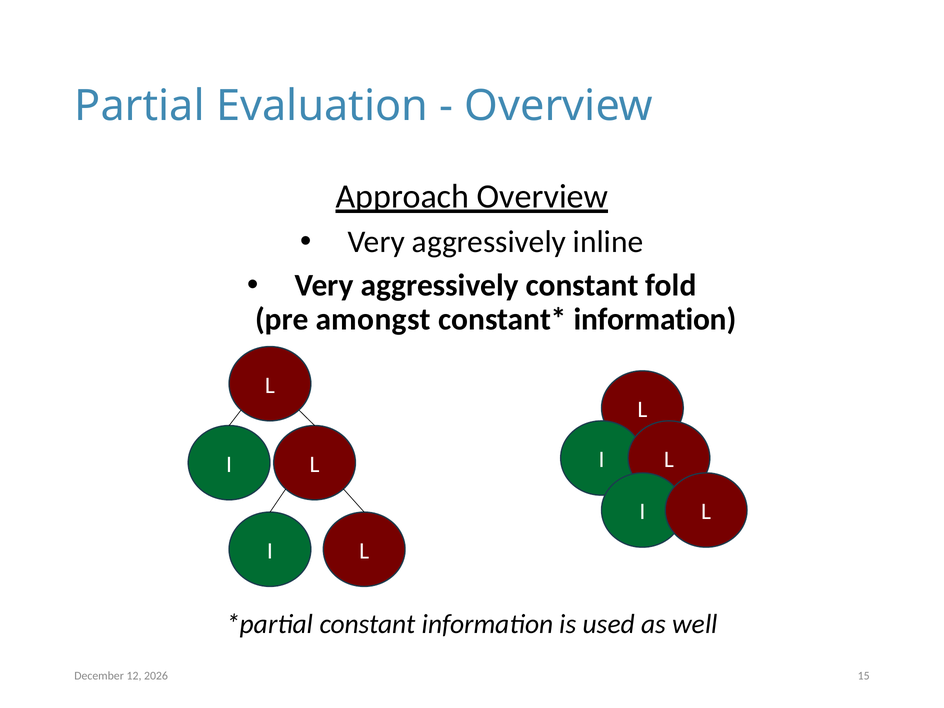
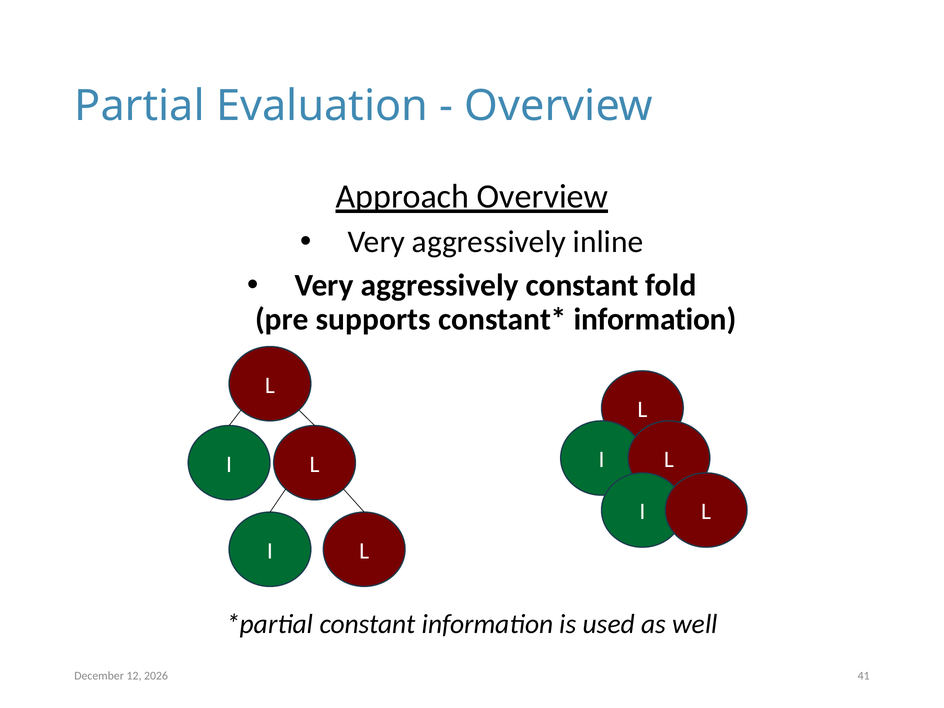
amongst: amongst -> supports (373, 320)
15: 15 -> 41 (864, 676)
